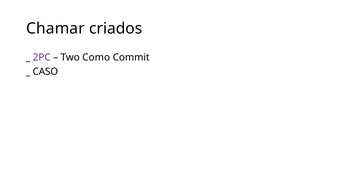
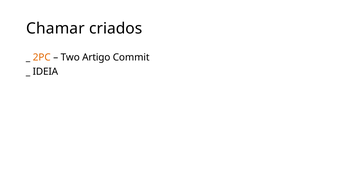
2PC colour: purple -> orange (42, 57)
Como: Como -> Artigo (96, 57)
CASO: CASO -> IDEIA (45, 71)
